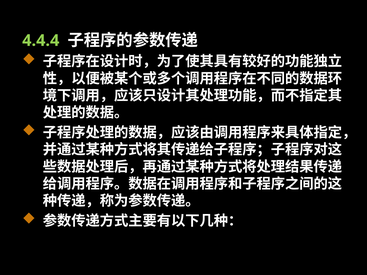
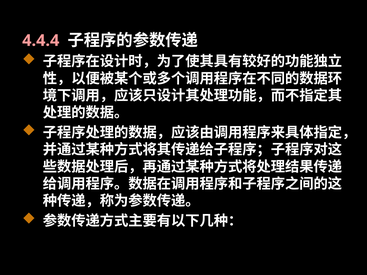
4.4.4 colour: light green -> pink (41, 41)
